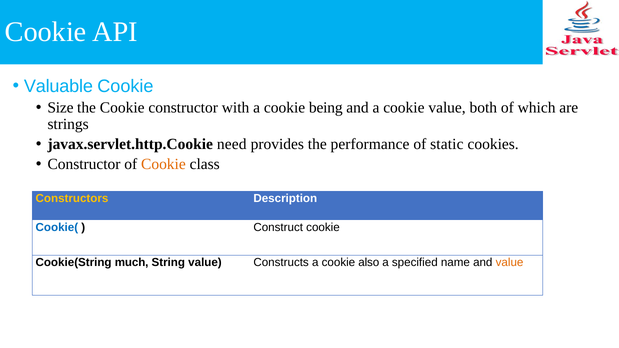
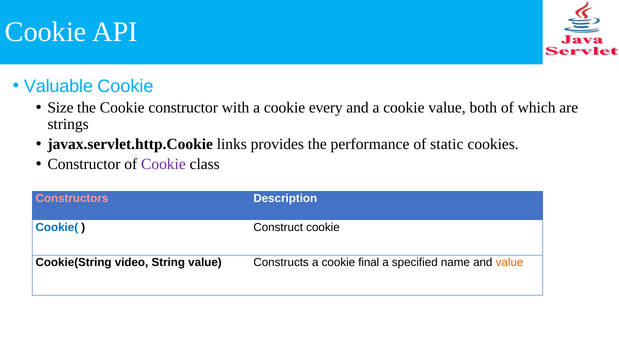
being: being -> every (326, 108)
need: need -> links (232, 144)
Cookie colour: orange -> purple (163, 164)
Constructors colour: yellow -> pink (72, 199)
much: much -> video (132, 263)
also: also -> final (369, 263)
